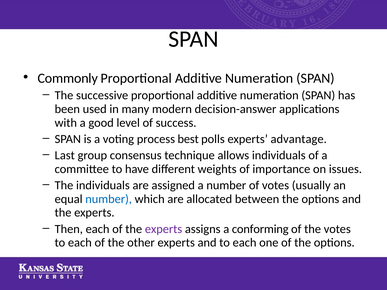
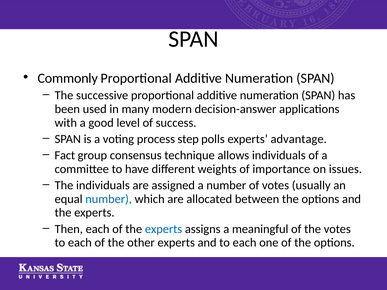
best: best -> step (188, 139)
Last: Last -> Fact (65, 156)
experts colour: purple -> blue (164, 229)
conforming: conforming -> meaningful (260, 229)
